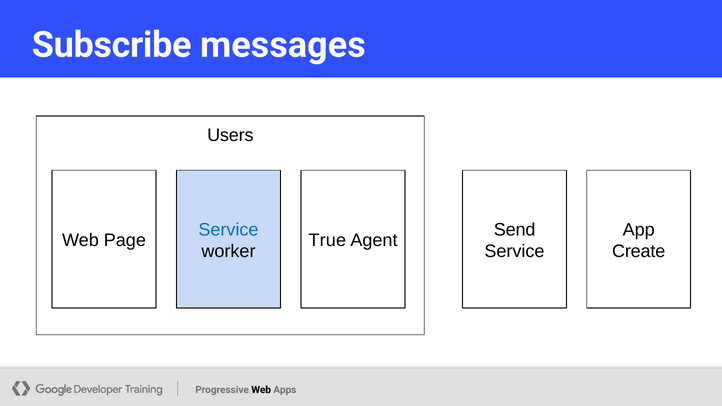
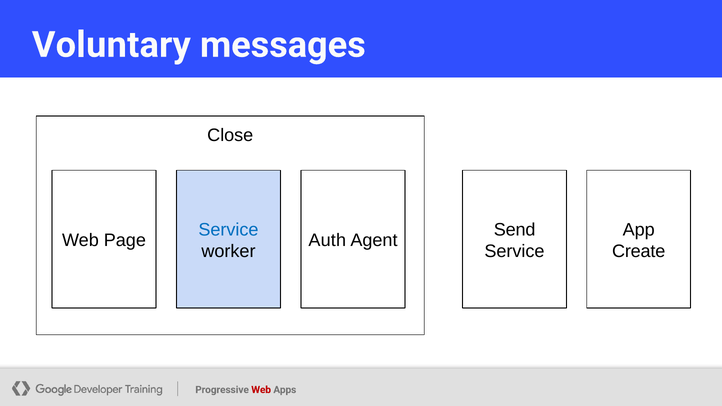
Subscribe: Subscribe -> Voluntary (111, 45)
Users: Users -> Close (230, 135)
True: True -> Auth (327, 241)
Web colour: black -> red (261, 390)
